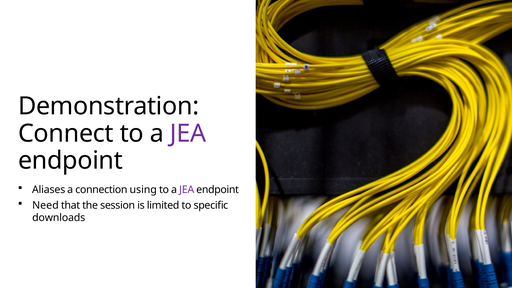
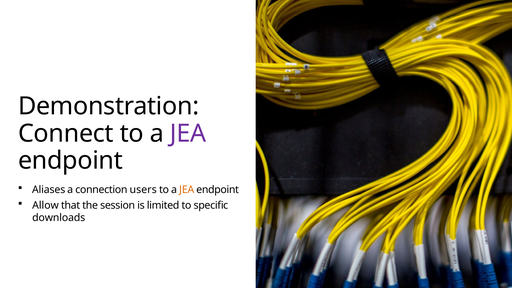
using: using -> users (143, 190)
JEA colour: purple -> orange (187, 190)
Need: Need -> Allow (45, 205)
